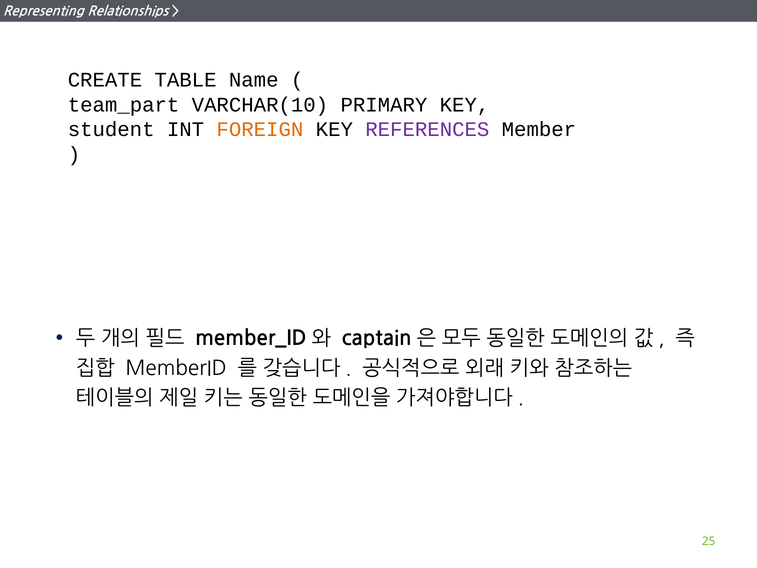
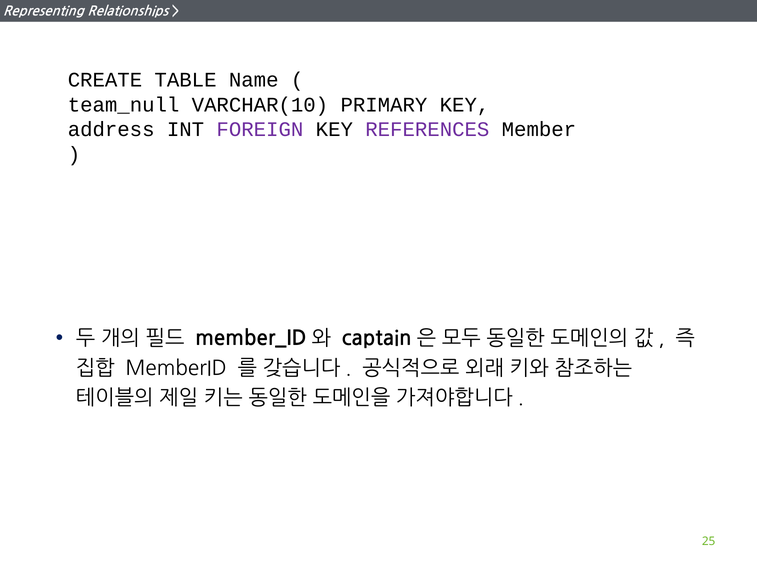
team_part: team_part -> team_null (124, 105)
student: student -> address (111, 129)
FOREIGN colour: orange -> purple (260, 129)
